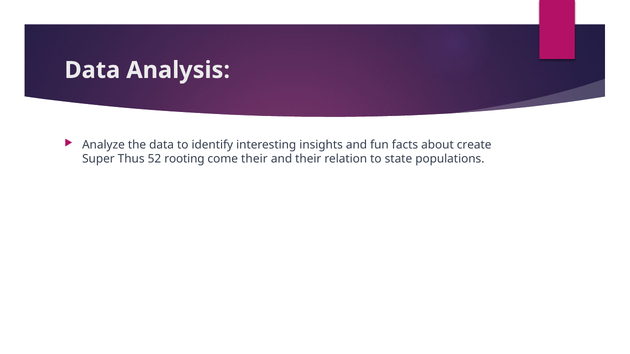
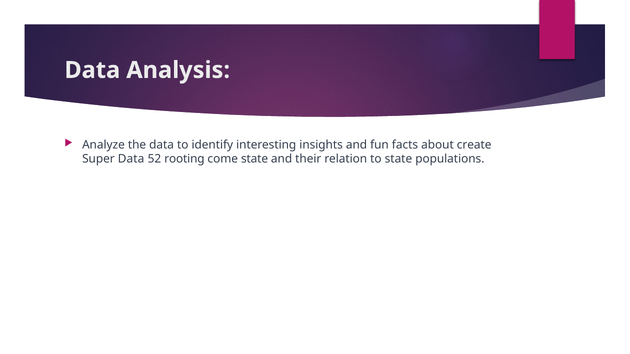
Super Thus: Thus -> Data (131, 159)
come their: their -> state (255, 159)
